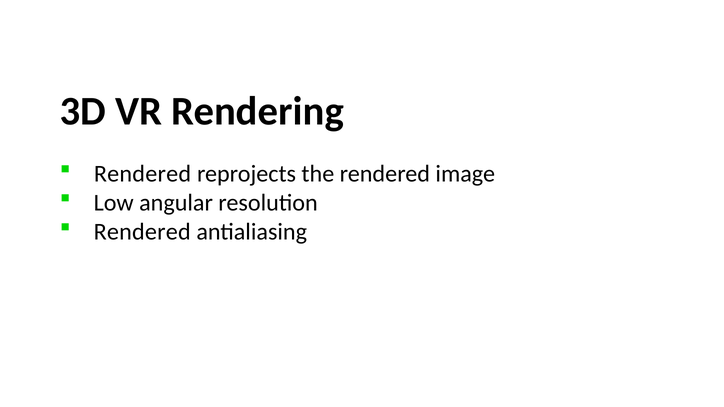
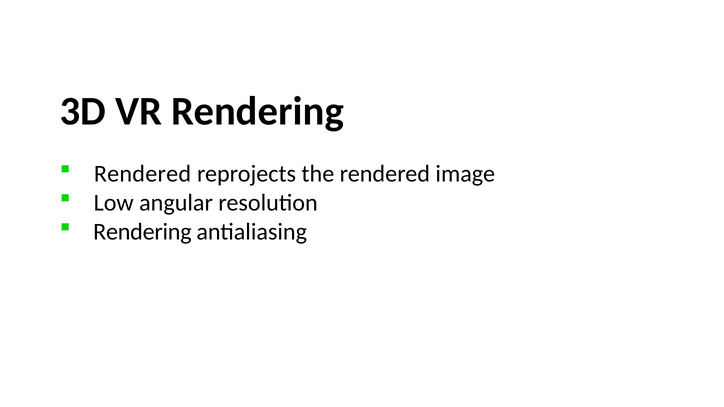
Rendered: Rendered -> Rendering (142, 232)
